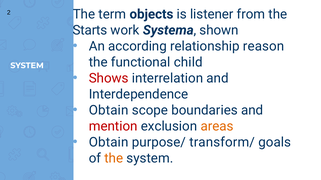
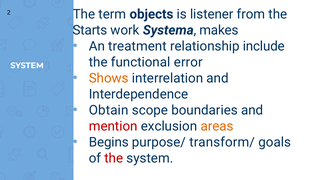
shown: shown -> makes (219, 30)
according: according -> treatment (137, 46)
reason: reason -> include (264, 46)
child: child -> error (188, 62)
Shows colour: red -> orange (109, 78)
Obtain: Obtain -> Begins (109, 143)
the colour: orange -> red (114, 159)
